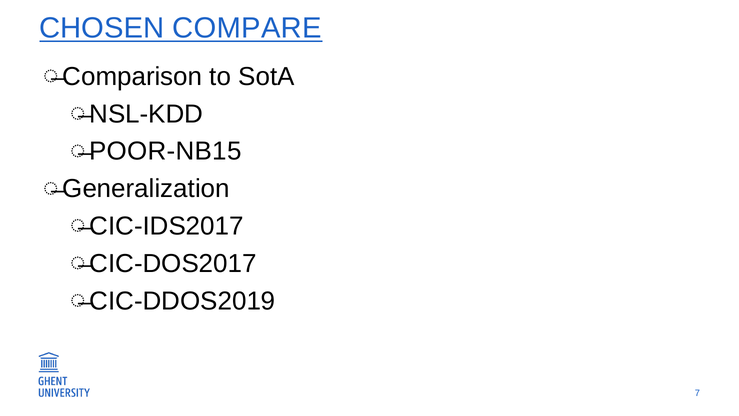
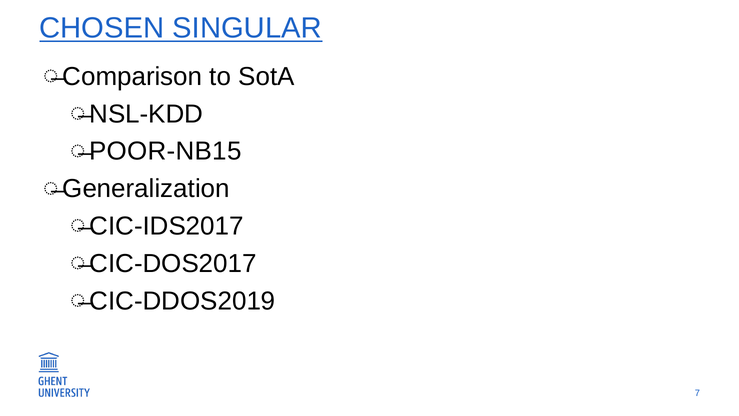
COMPARE: COMPARE -> SINGULAR (247, 28)
